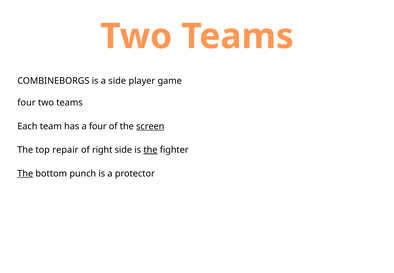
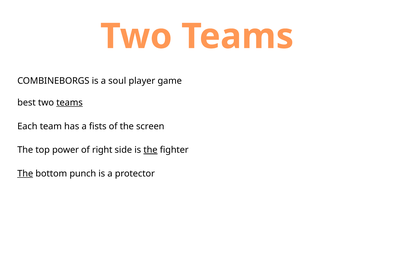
a side: side -> soul (117, 81)
four: four -> best (27, 103)
teams underline: none -> present (70, 103)
a four: four -> fists (98, 126)
screen underline: present -> none (150, 126)
repair: repair -> power (66, 150)
